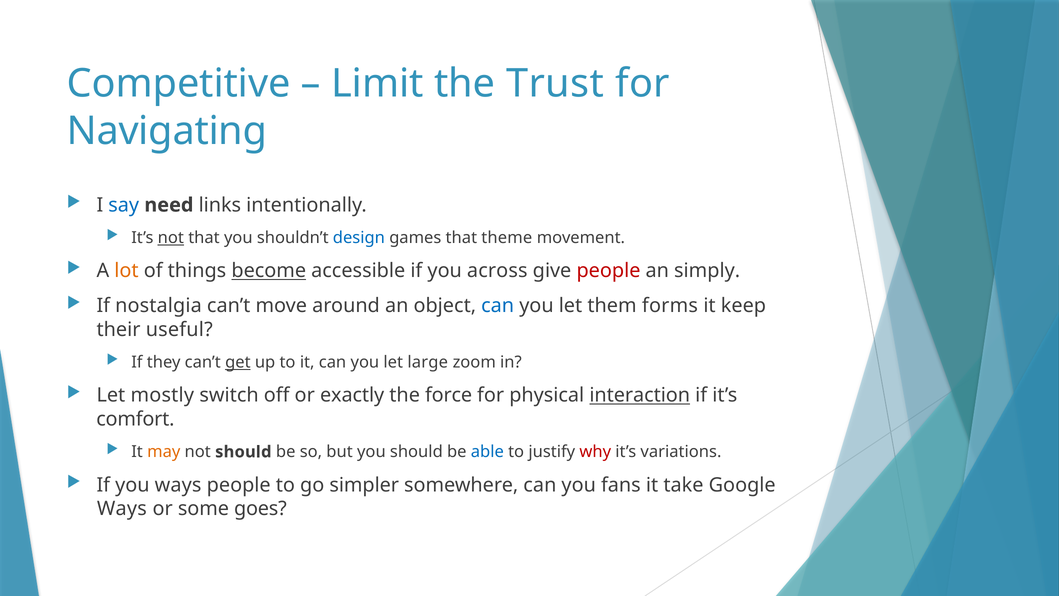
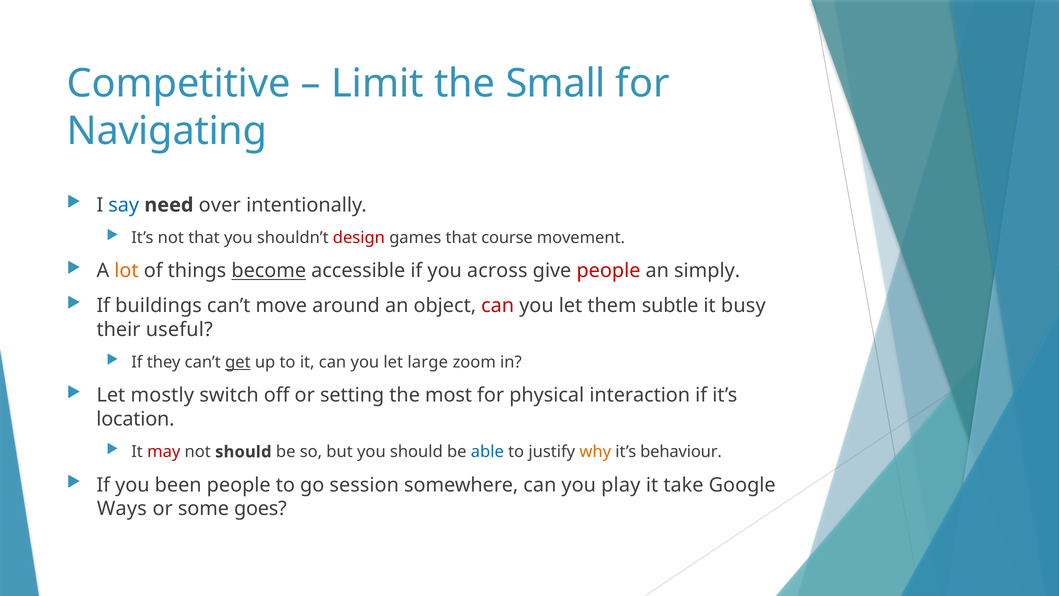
Trust: Trust -> Small (556, 84)
links: links -> over (220, 205)
not underline: present -> none (171, 238)
design colour: blue -> red (359, 238)
theme: theme -> course (507, 238)
nostalgia: nostalgia -> buildings (159, 306)
can colour: blue -> red (498, 306)
forms: forms -> subtle (670, 306)
keep: keep -> busy (743, 306)
exactly: exactly -> setting (352, 395)
force: force -> most (449, 395)
interaction underline: present -> none (640, 395)
comfort: comfort -> location (135, 419)
may colour: orange -> red (164, 452)
why colour: red -> orange (595, 452)
variations: variations -> behaviour (681, 452)
you ways: ways -> been (178, 485)
simpler: simpler -> session (364, 485)
fans: fans -> play (621, 485)
